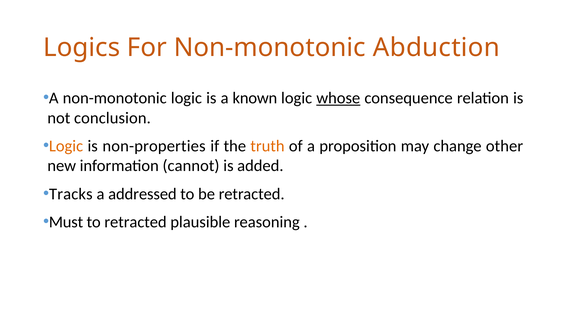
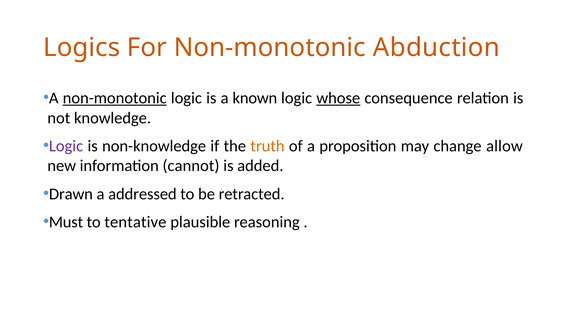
non-monotonic underline: none -> present (115, 98)
conclusion: conclusion -> knowledge (113, 118)
Logic colour: orange -> purple (66, 146)
non-properties: non-properties -> non-knowledge (154, 146)
other: other -> allow (504, 146)
Tracks: Tracks -> Drawn (71, 194)
to retracted: retracted -> tentative (135, 222)
